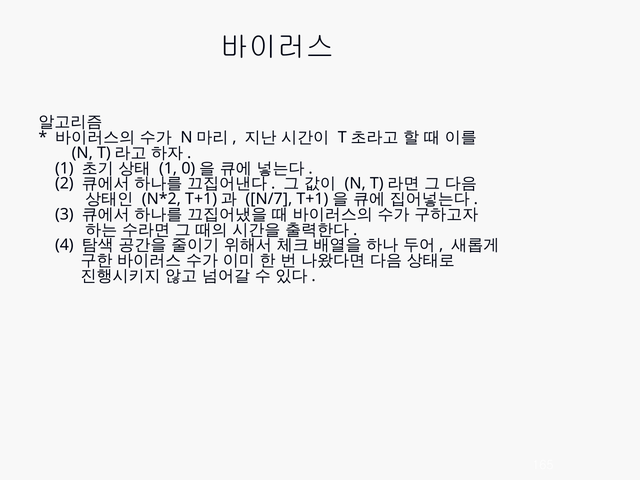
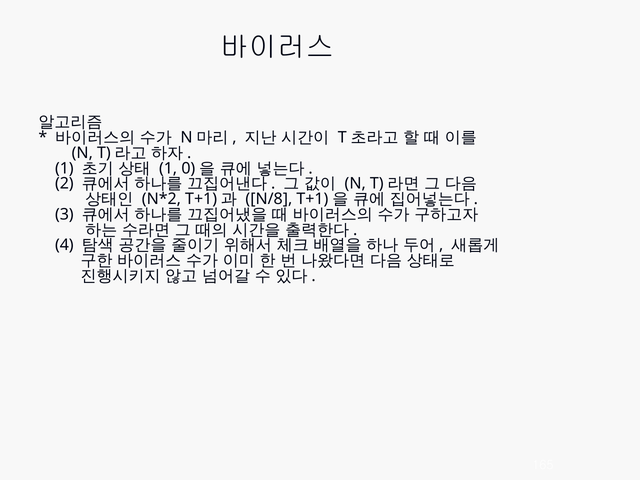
N/7: N/7 -> N/8 (269, 199)
